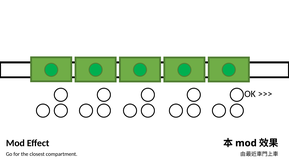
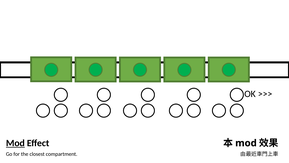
Mod underline: none -> present (15, 143)
